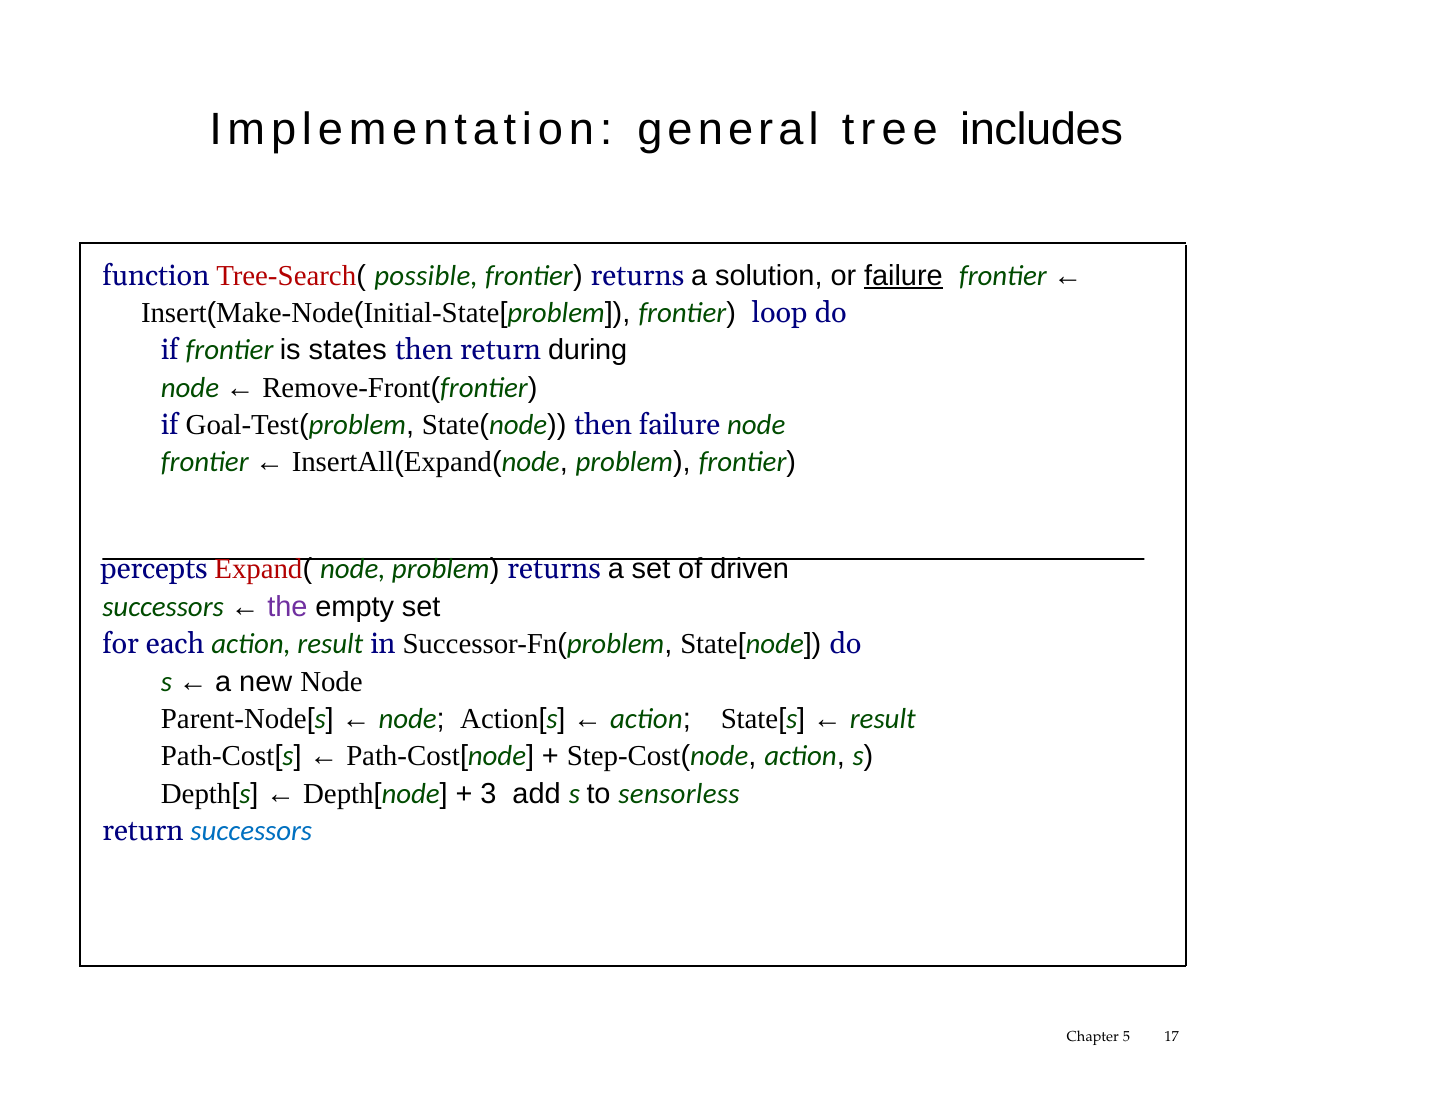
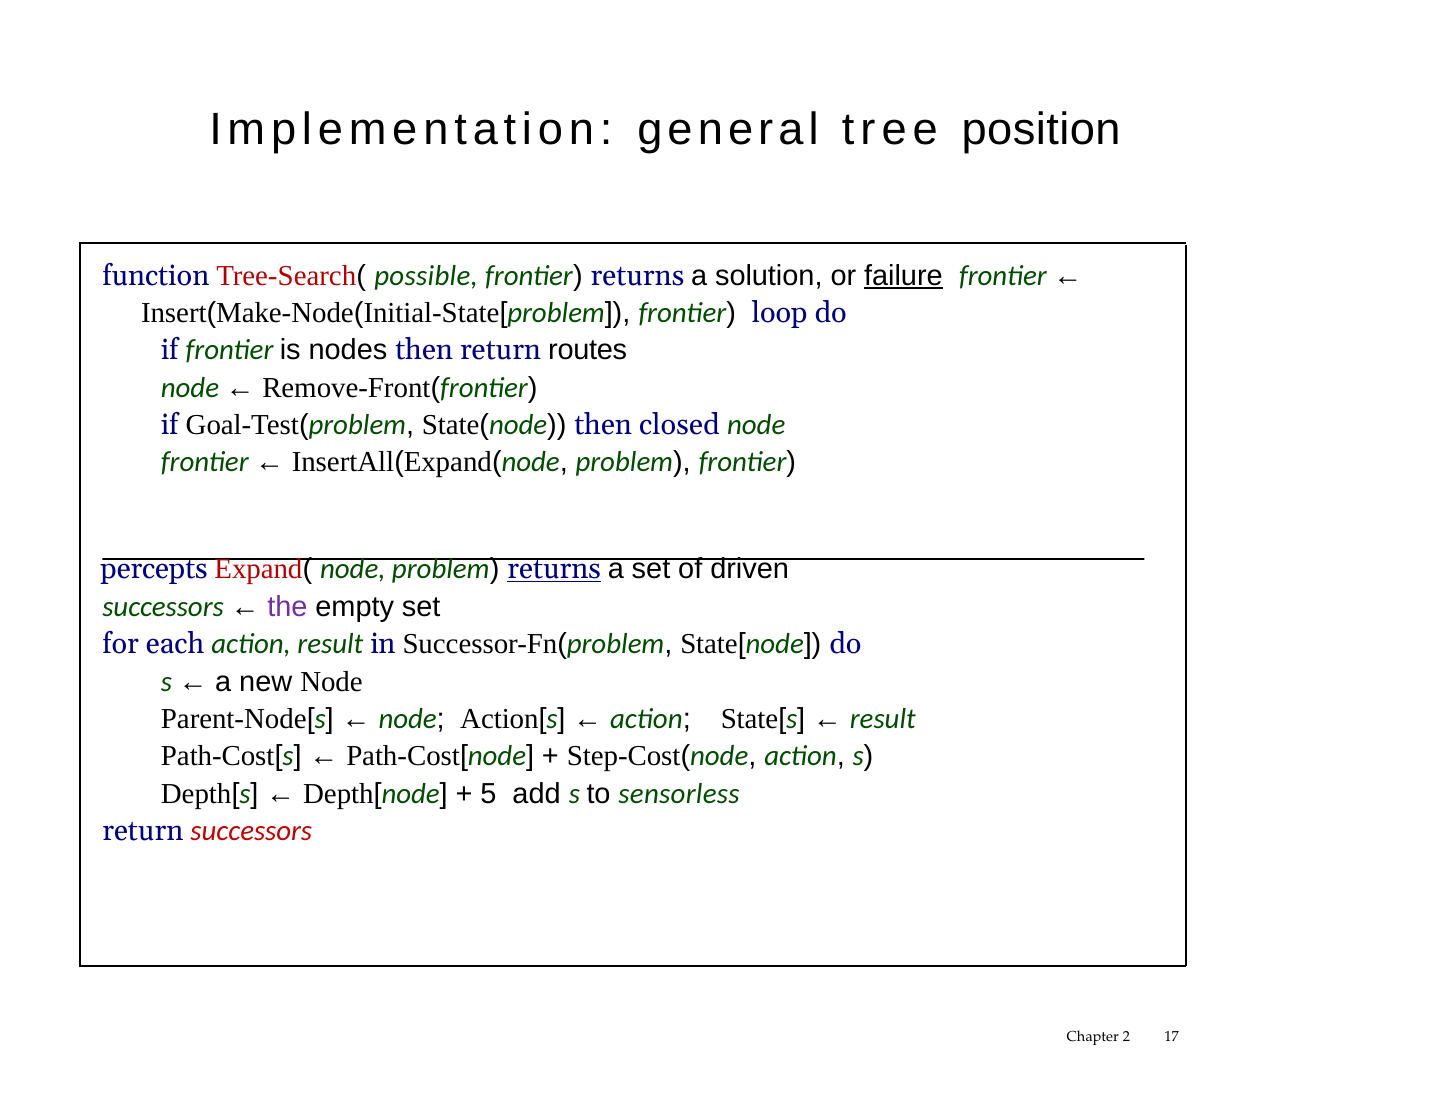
includes: includes -> position (1041, 130)
states: states -> nodes (348, 350)
during: during -> routes (588, 350)
then failure: failure -> closed (679, 425)
returns underline: none -> present (554, 569)
3: 3 -> 5 (488, 794)
successors colour: blue -> red (251, 831)
5: 5 -> 2 (1126, 1037)
